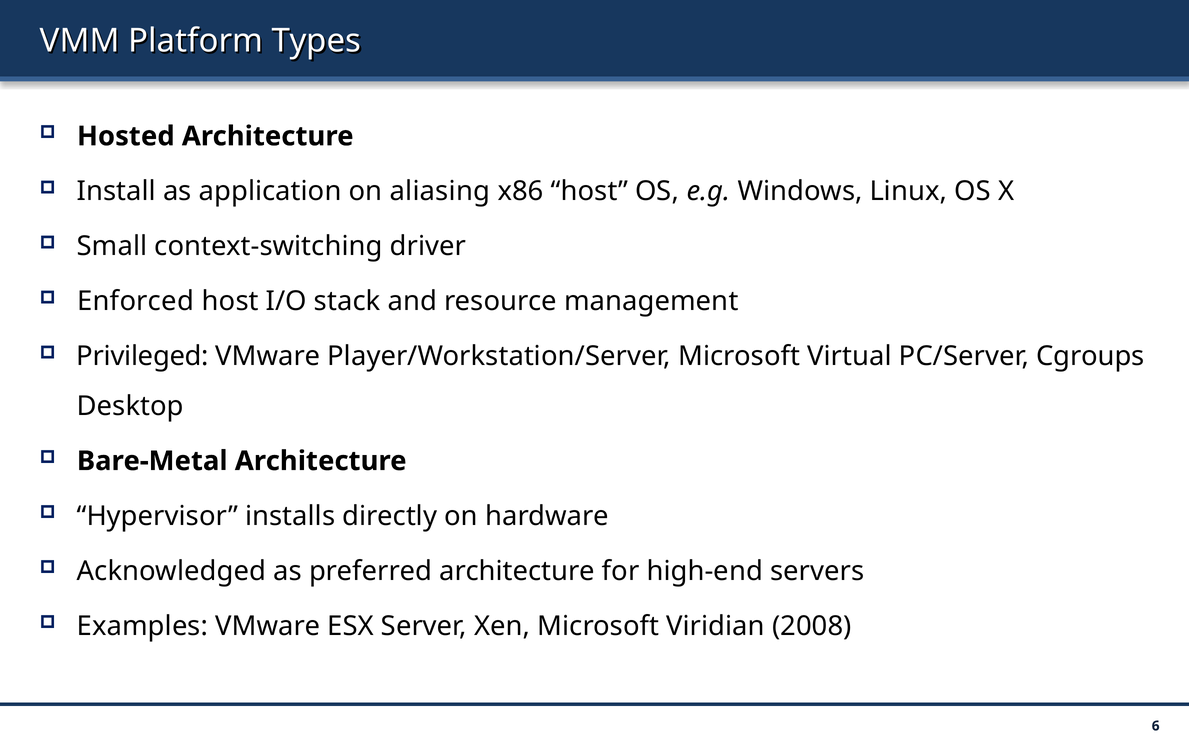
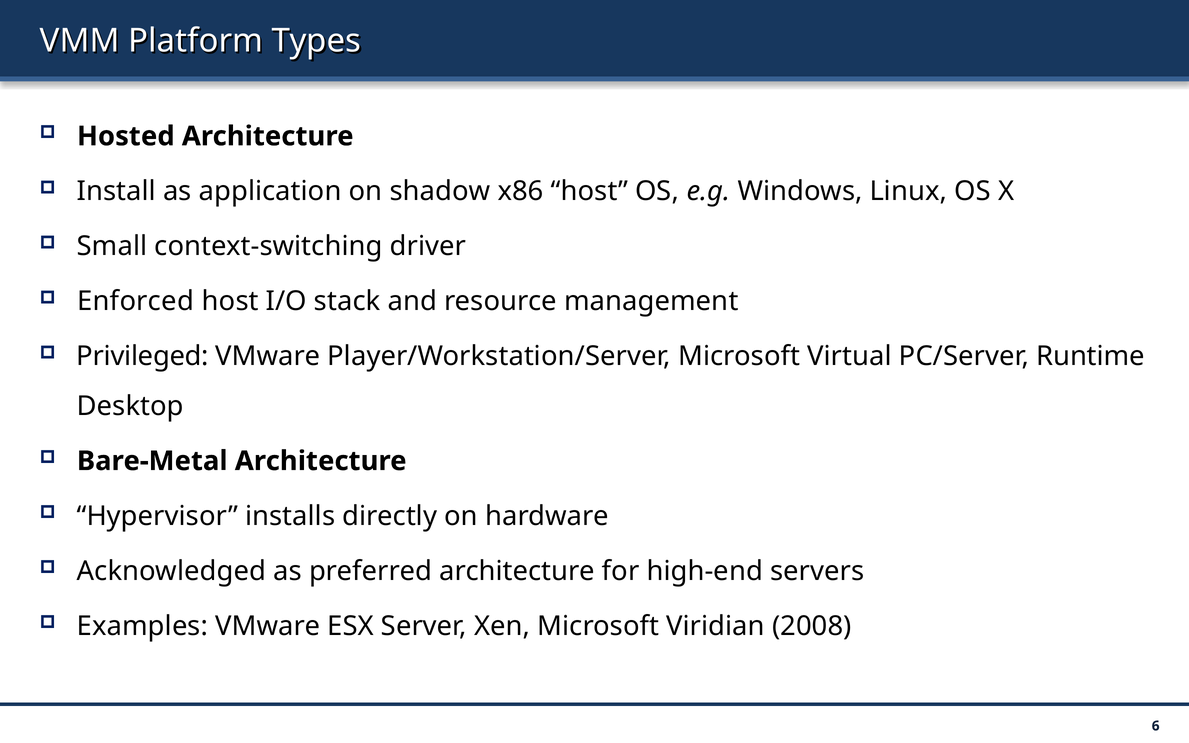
aliasing: aliasing -> shadow (440, 191)
Cgroups: Cgroups -> Runtime (1090, 356)
